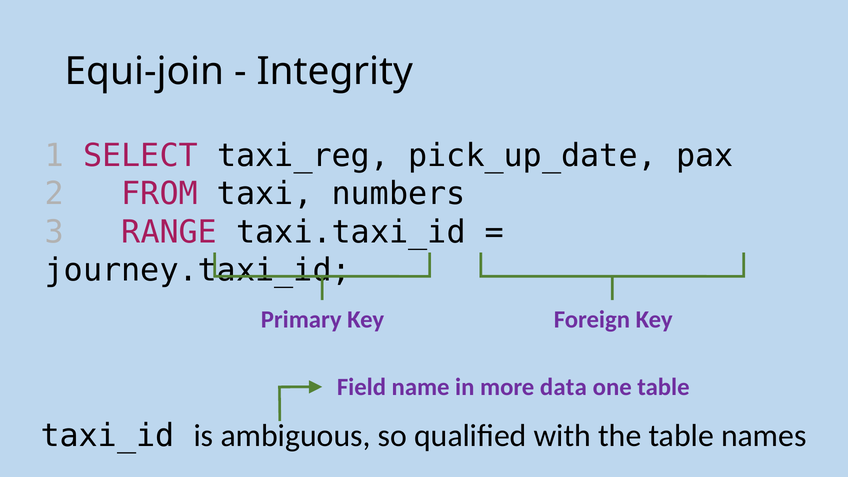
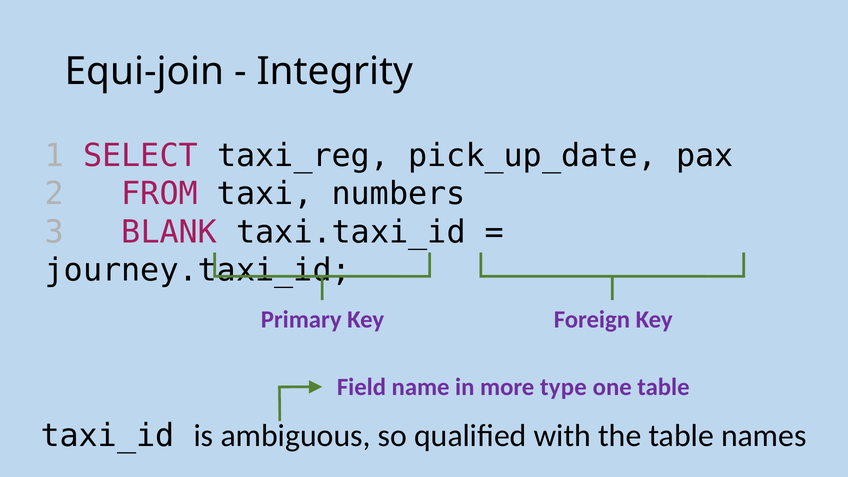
RANGE: RANGE -> BLANK (169, 232)
data: data -> type (563, 387)
